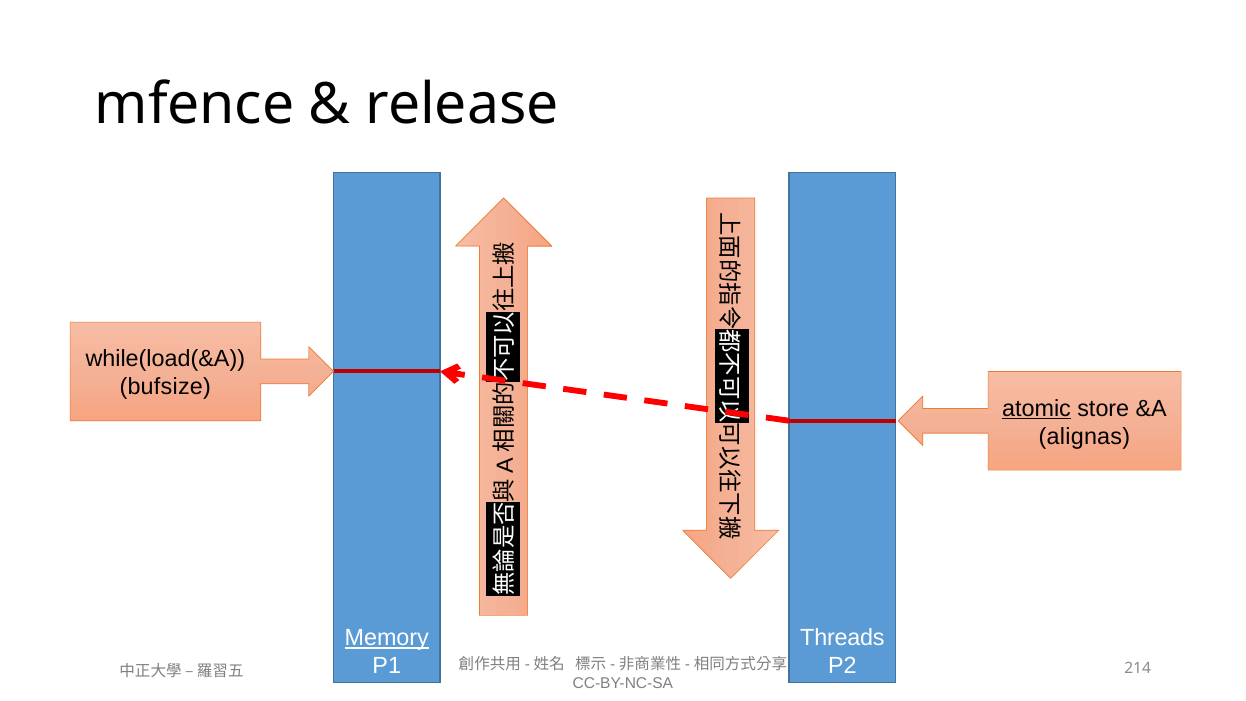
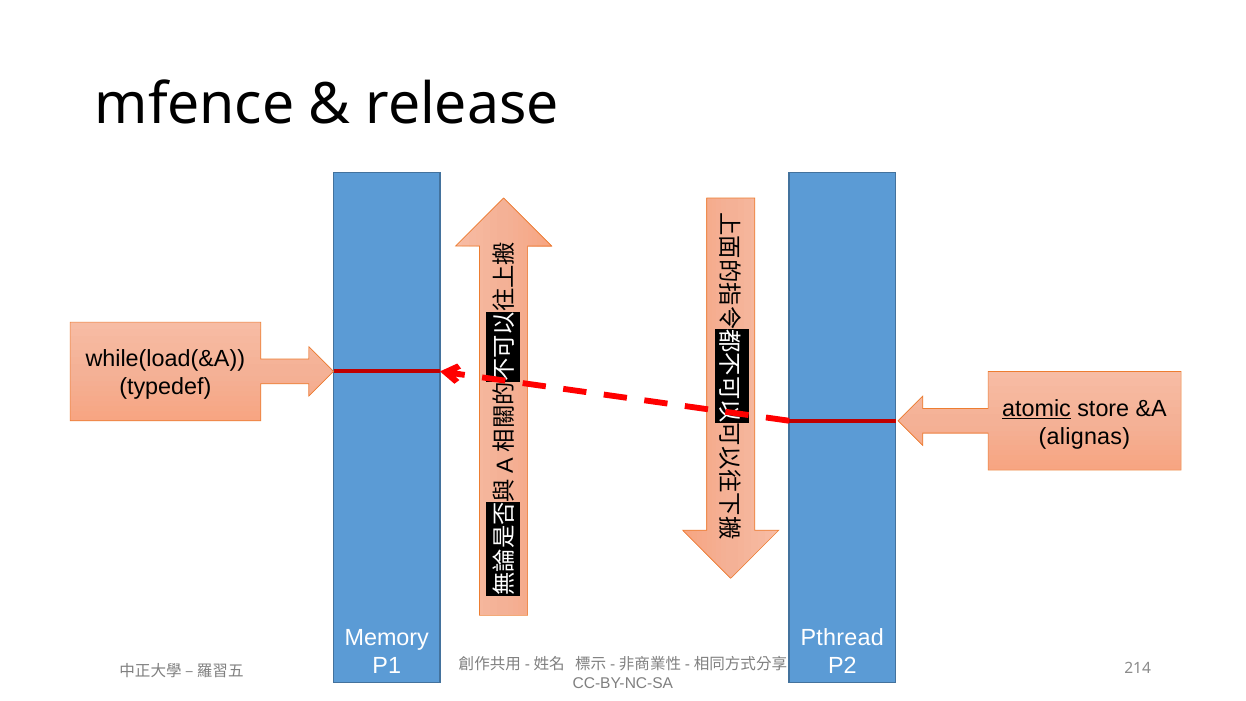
bufsize: bufsize -> typedef (165, 387)
Memory underline: present -> none (387, 638)
Threads: Threads -> Pthread (842, 638)
